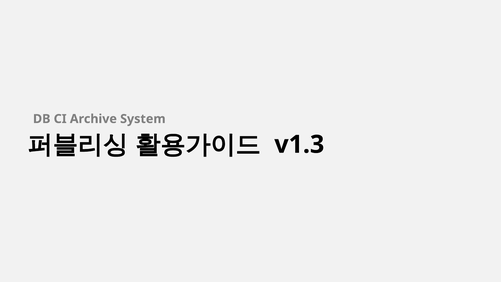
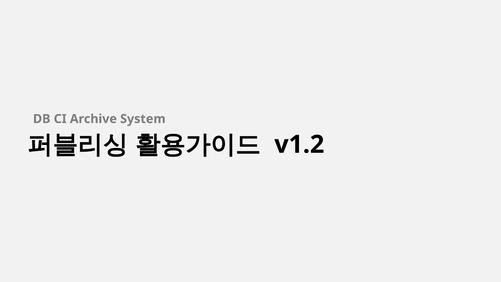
v1.3: v1.3 -> v1.2 (299, 144)
